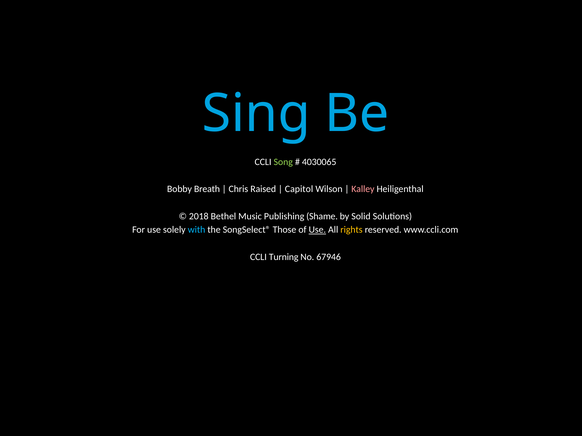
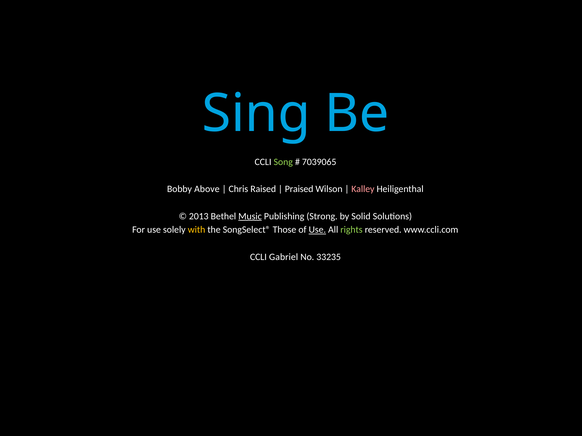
4030065: 4030065 -> 7039065 (319, 162)
Breath: Breath -> Above (207, 189)
Capitol: Capitol -> Praised (299, 189)
2018: 2018 -> 2013 (199, 216)
Music underline: none -> present (250, 216)
Shame: Shame -> Strong (322, 216)
with colour: light blue -> yellow (197, 230)
rights colour: yellow -> light green (351, 230)
Turning: Turning -> Gabriel (284, 257)
67946: 67946 -> 33235 (329, 257)
